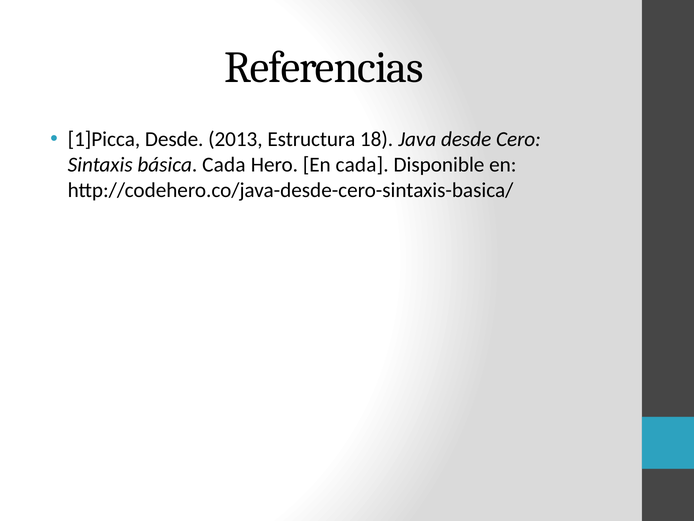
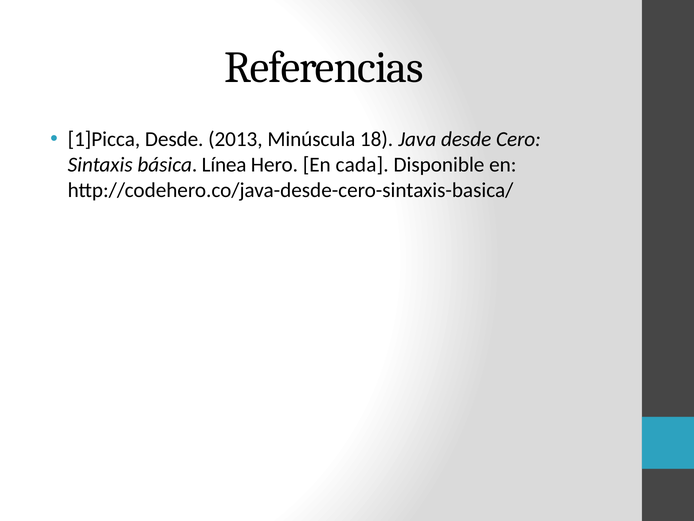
Estructura: Estructura -> Minúscula (311, 139)
básica Cada: Cada -> Línea (224, 165)
